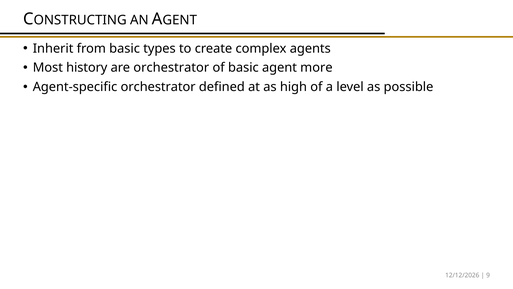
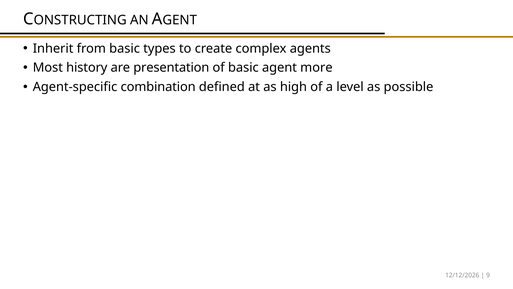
are orchestrator: orchestrator -> presentation (171, 68)
Agent-specific orchestrator: orchestrator -> combination (158, 87)
